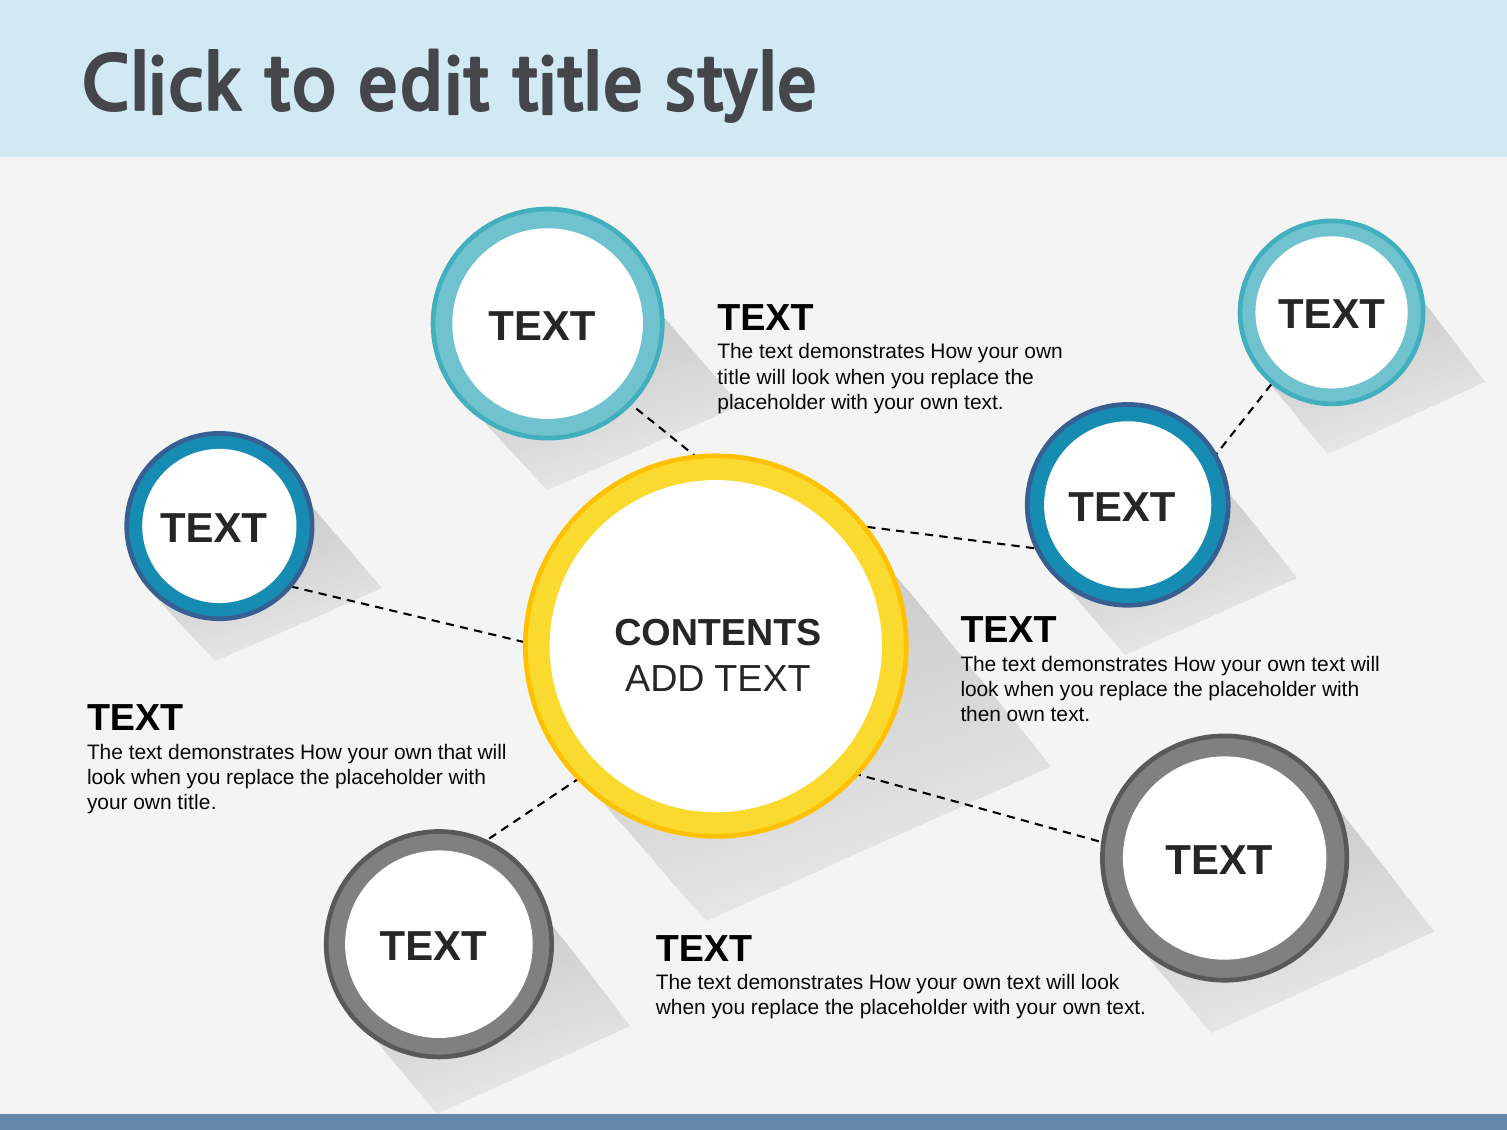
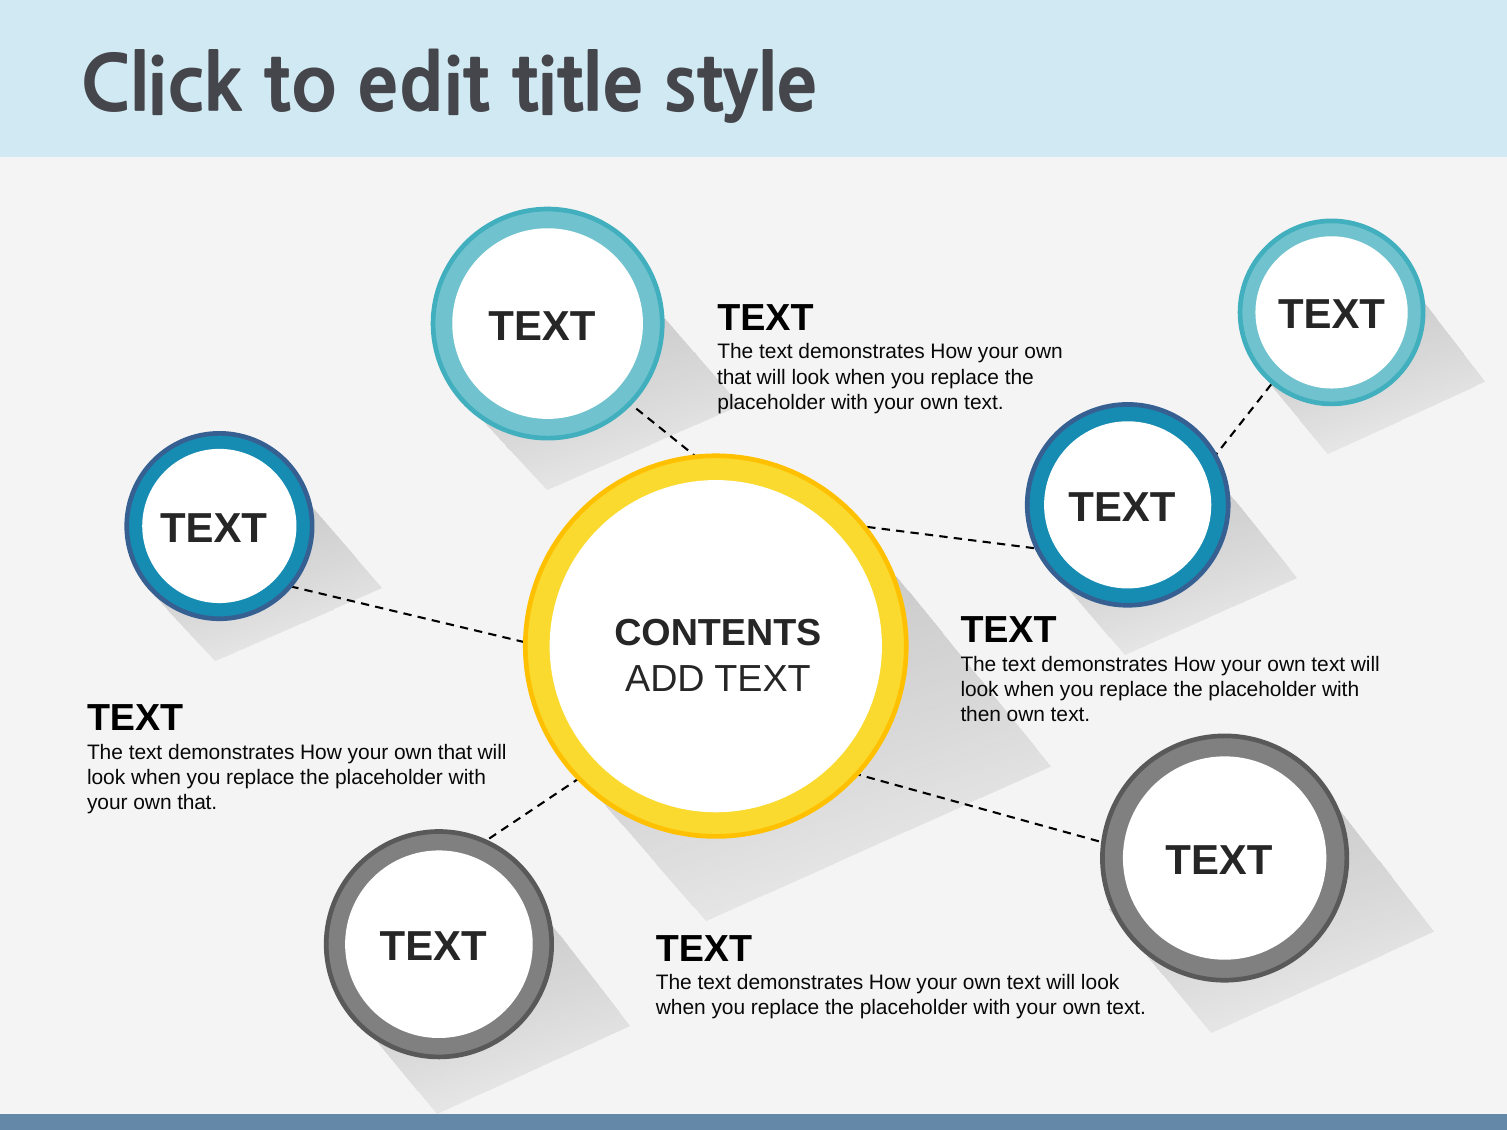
title: title -> that (734, 377)
title: title -> that (197, 803)
